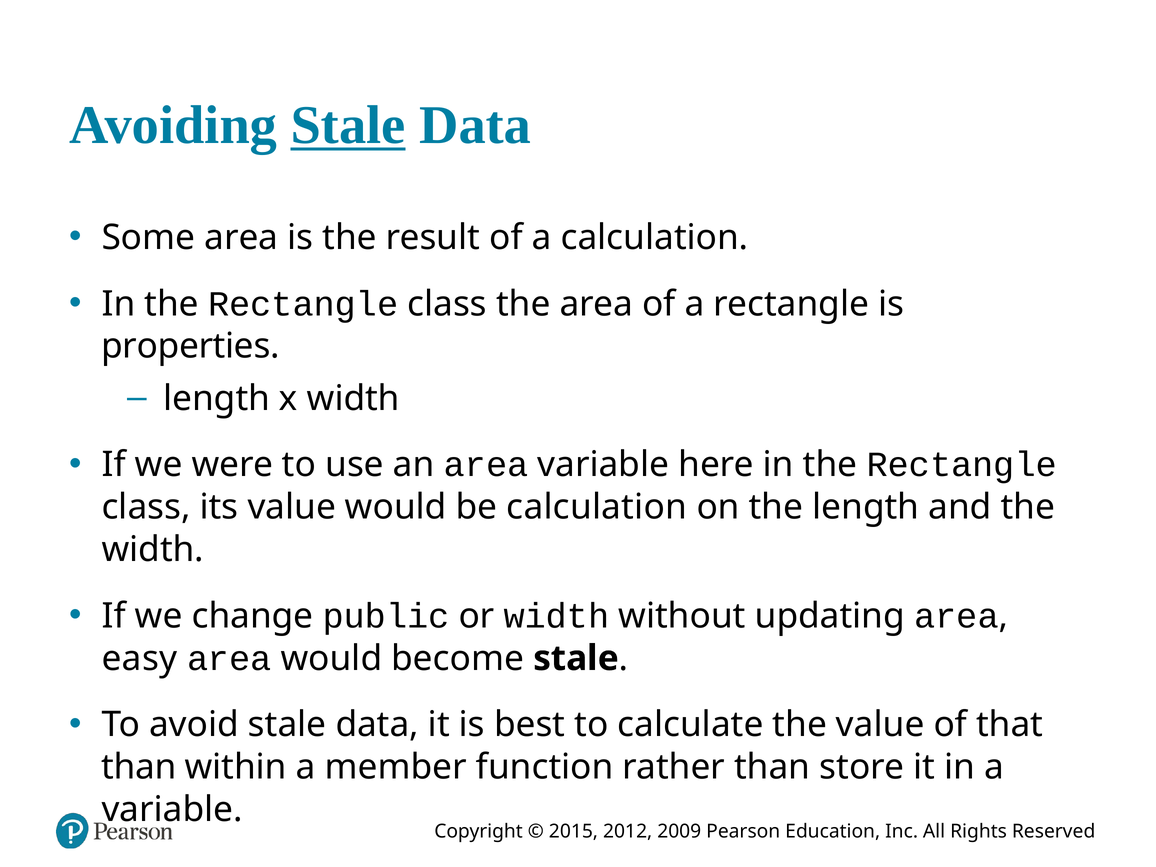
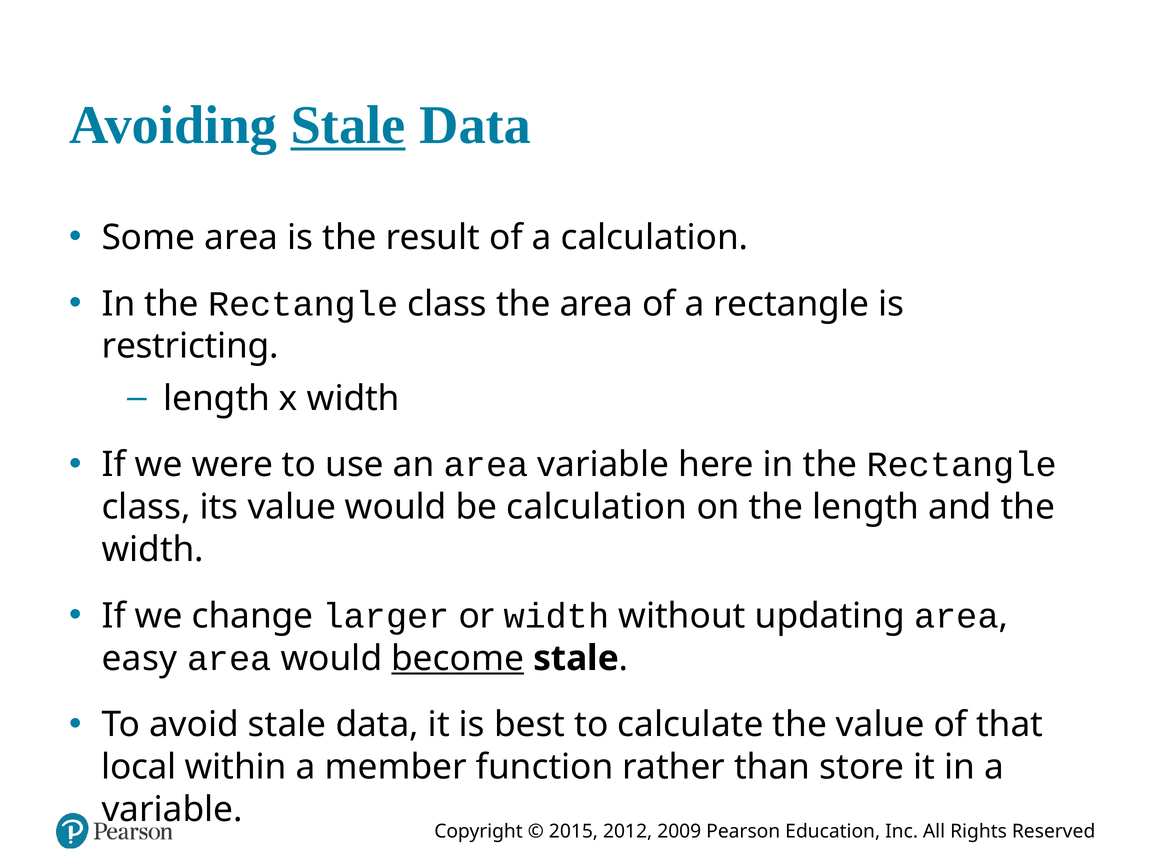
properties: properties -> restricting (190, 346)
public: public -> larger (386, 616)
become underline: none -> present (458, 658)
than: than -> local (139, 767)
